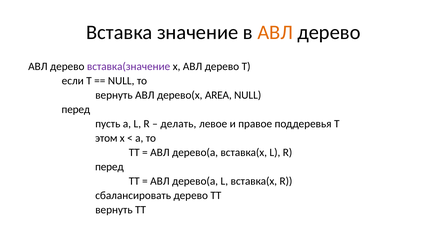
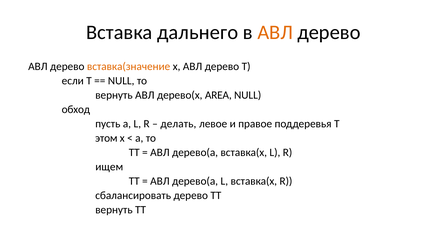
значение: значение -> дальнего (198, 32)
вставка(значение colour: purple -> orange (129, 66)
перед: перед -> обход (76, 109)
перед: перед -> ищем (109, 166)
